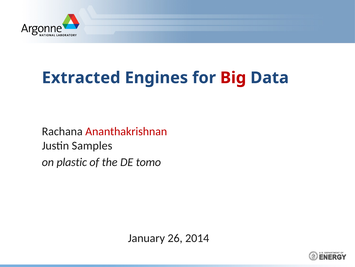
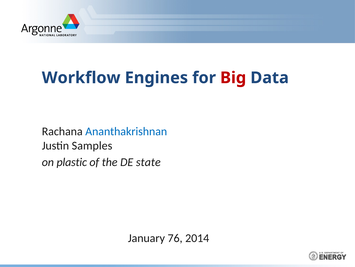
Extracted: Extracted -> Workflow (81, 78)
Ananthakrishnan colour: red -> blue (126, 131)
tomo: tomo -> state (148, 162)
26: 26 -> 76 (175, 237)
